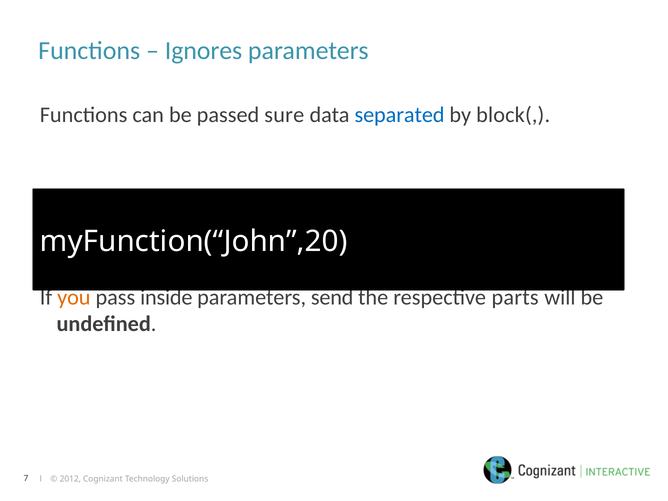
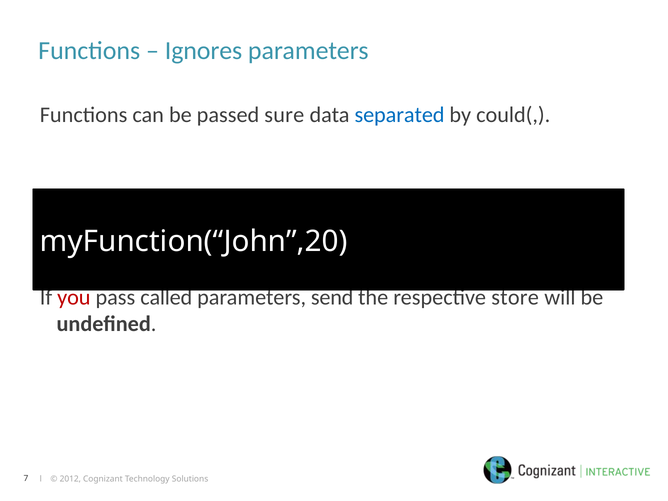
block(: block( -> could( (513, 115)
you colour: orange -> red (74, 297)
inside: inside -> called (166, 297)
parts: parts -> store (515, 297)
